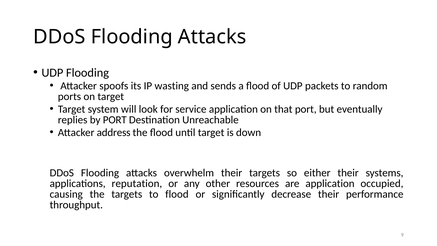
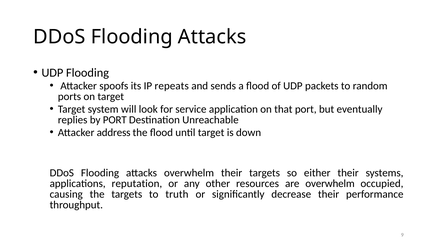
wasting: wasting -> repeats (172, 86)
are application: application -> overwhelm (330, 183)
to flood: flood -> truth (177, 194)
